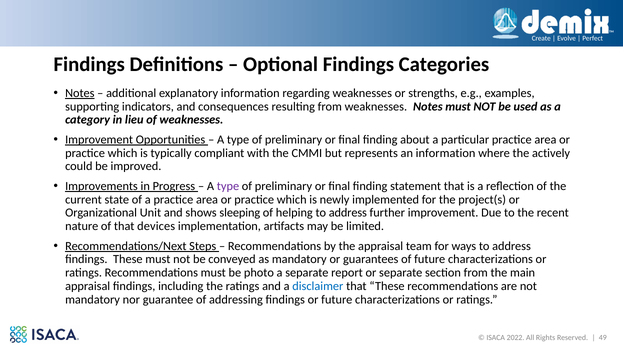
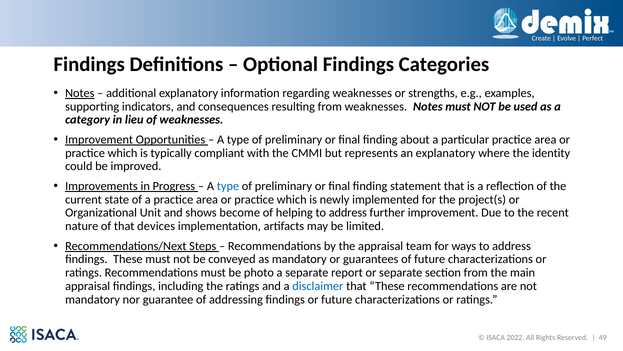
an information: information -> explanatory (446, 153)
actively: actively -> identity (551, 153)
type colour: purple -> blue (228, 186)
sleeping: sleeping -> become (240, 213)
